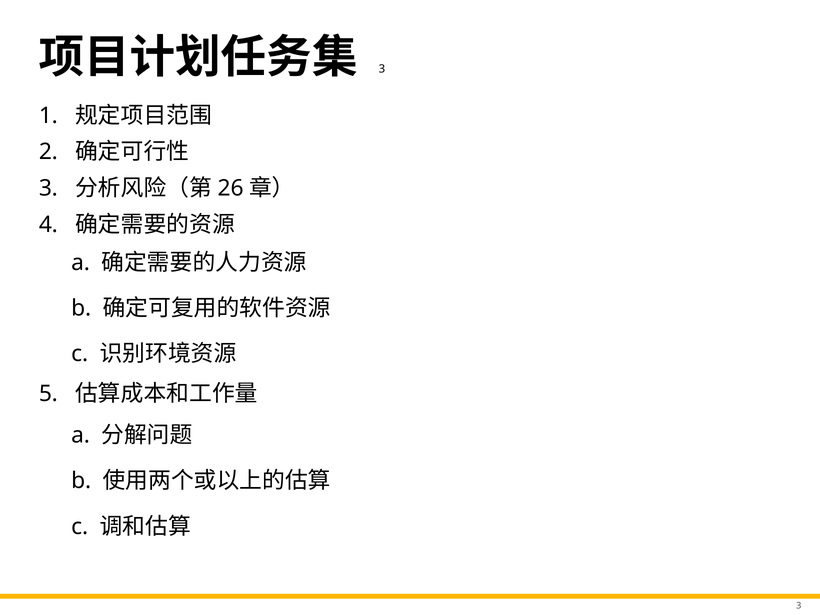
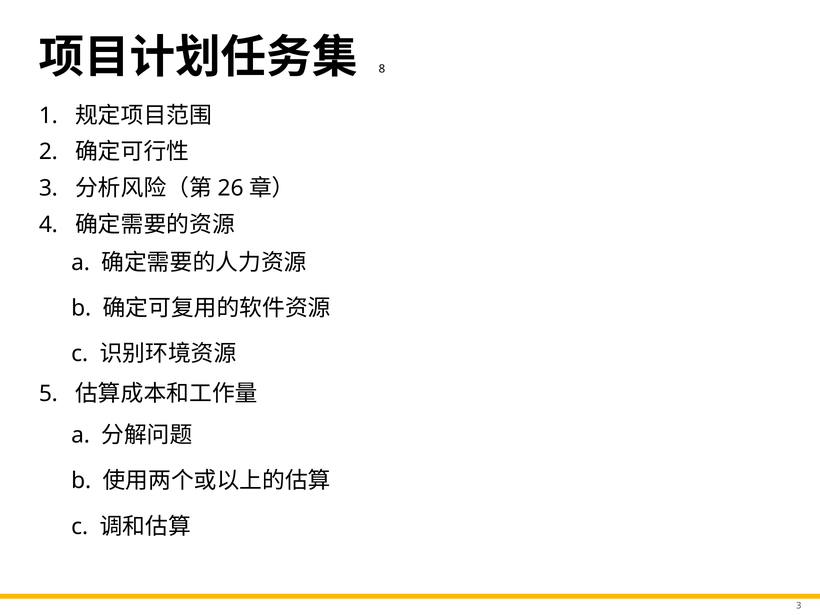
3: 3 -> 8 (382, 69)
